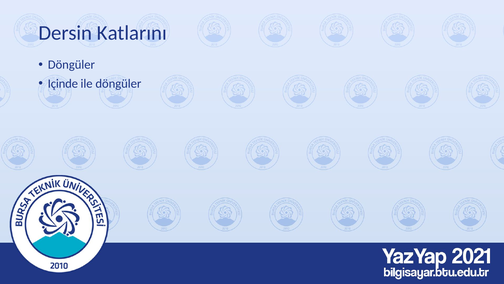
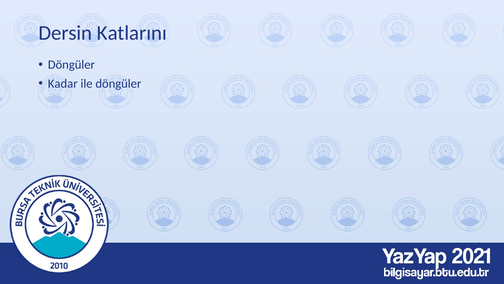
Içinde: Içinde -> Kadar (63, 83)
